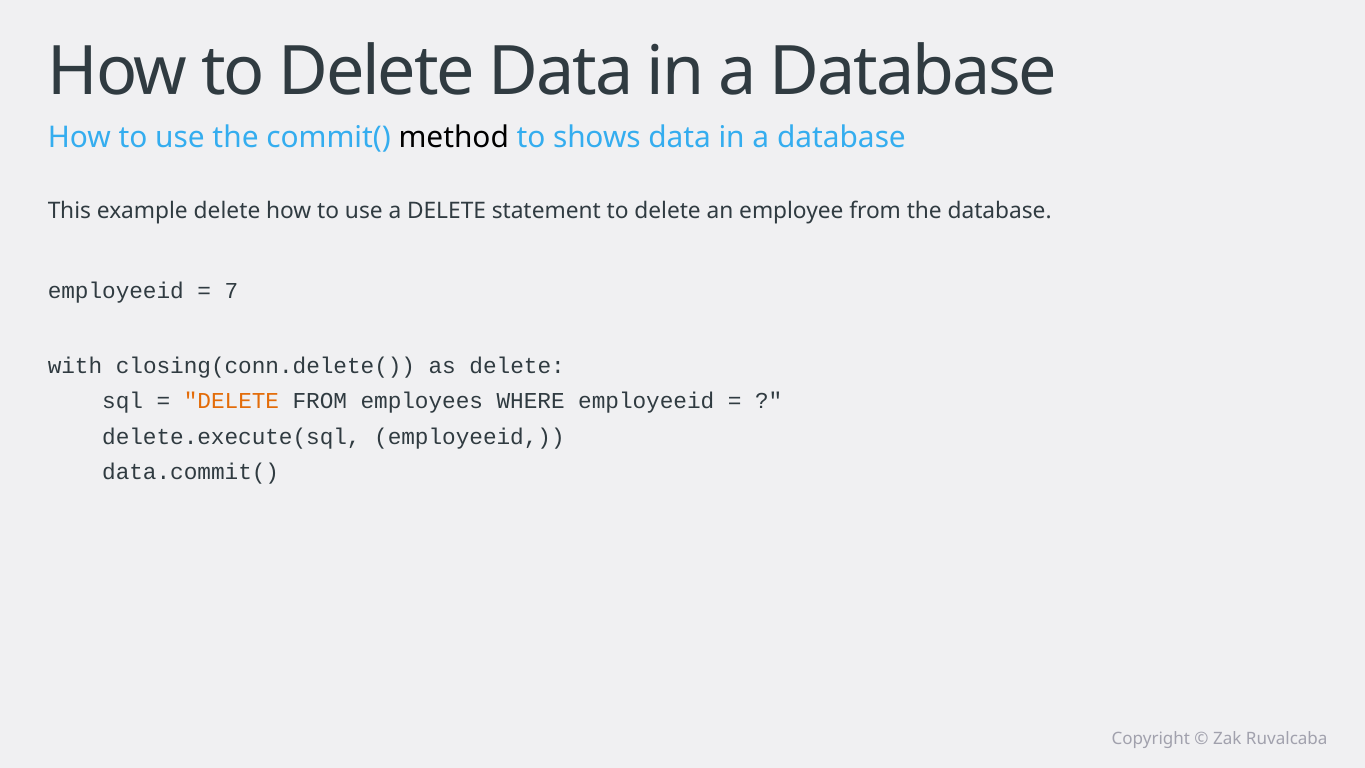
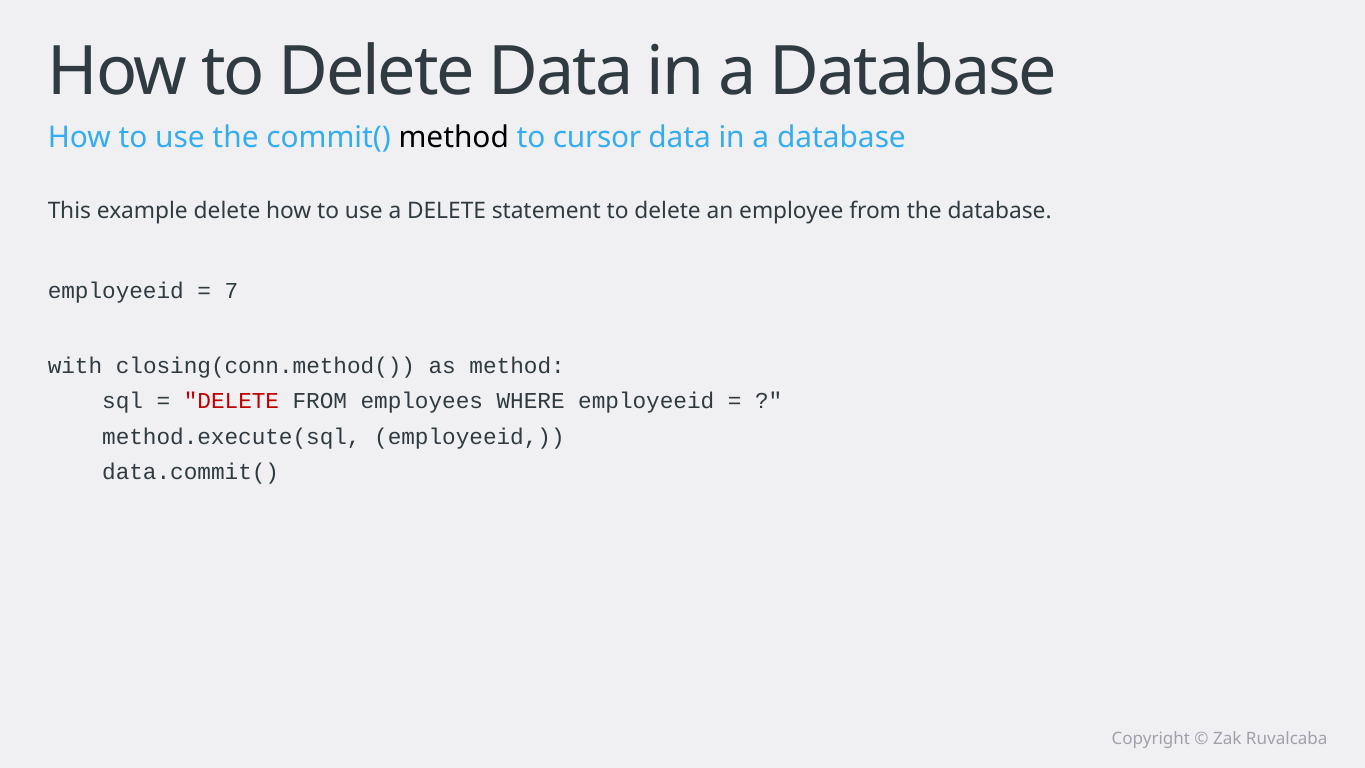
shows: shows -> cursor (597, 138)
closing(conn.delete(: closing(conn.delete( -> closing(conn.method( (265, 366)
as delete: delete -> method (517, 366)
DELETE colour: orange -> red (231, 401)
delete.execute(sql: delete.execute(sql -> method.execute(sql (231, 437)
